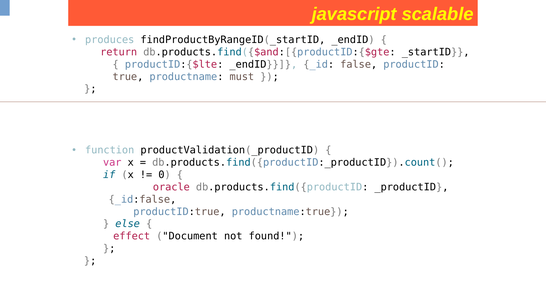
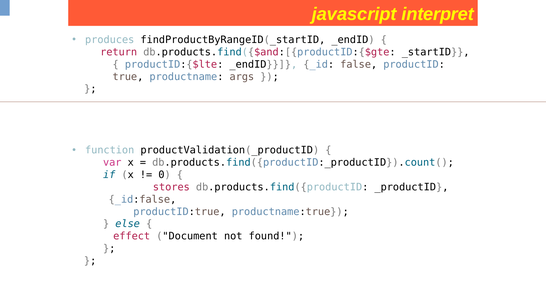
scalable: scalable -> interpret (438, 14)
must: must -> args (242, 77)
oracle: oracle -> stores (171, 187)
